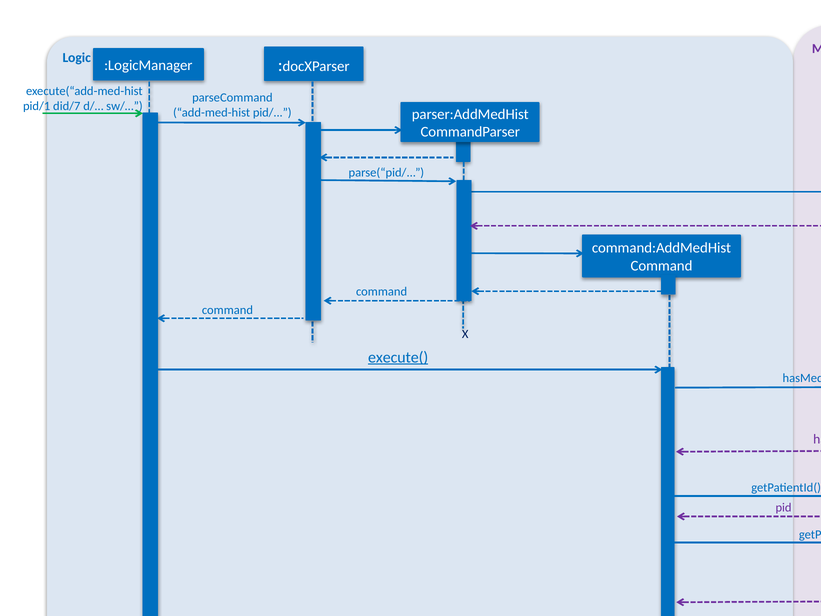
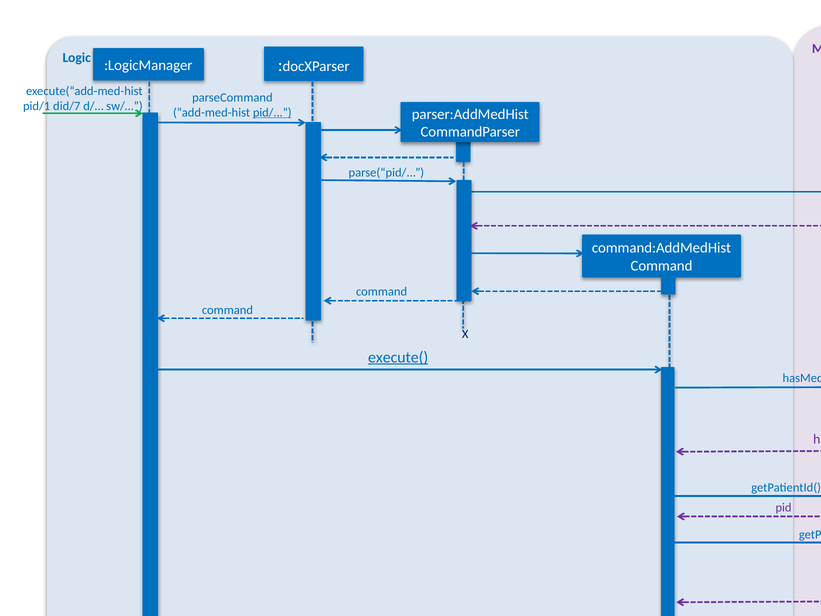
pid/ underline: none -> present (272, 112)
